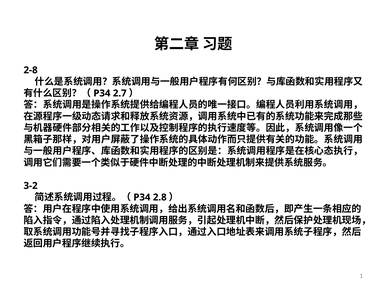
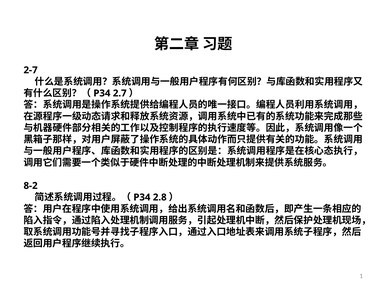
2-8: 2-8 -> 2-7 (31, 70)
3-2: 3-2 -> 8-2 (31, 186)
